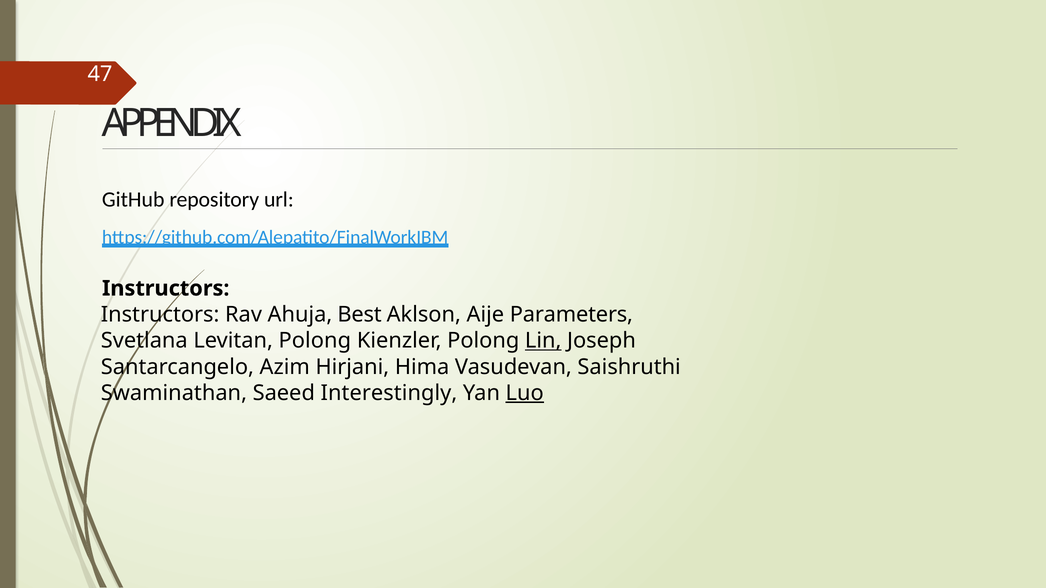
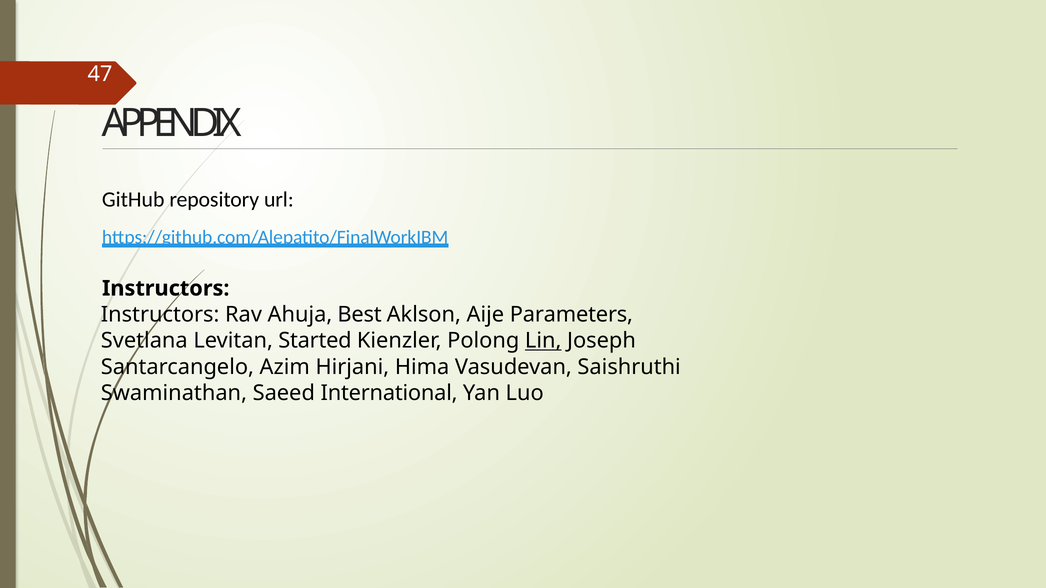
Levitan Polong: Polong -> Started (315, 341)
Interestingly: Interestingly -> International (389, 393)
Luo underline: present -> none (525, 393)
